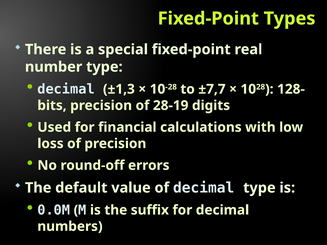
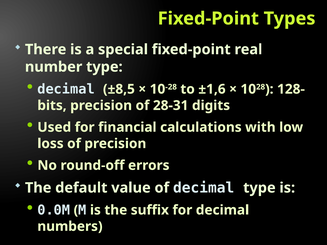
±1,3: ±1,3 -> ±8,5 (119, 89)
±7,7: ±7,7 -> ±1,6 (212, 89)
28-19: 28-19 -> 28-31 (171, 106)
